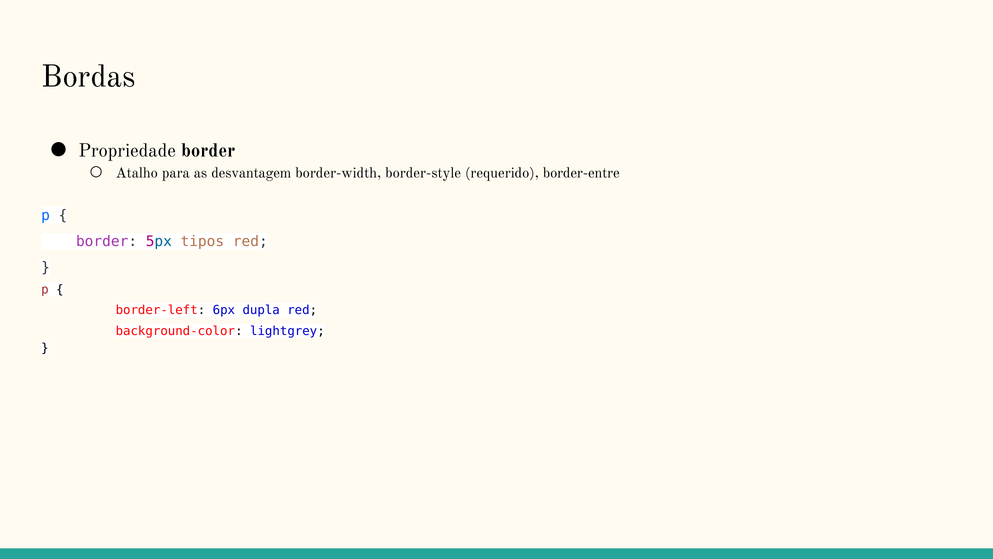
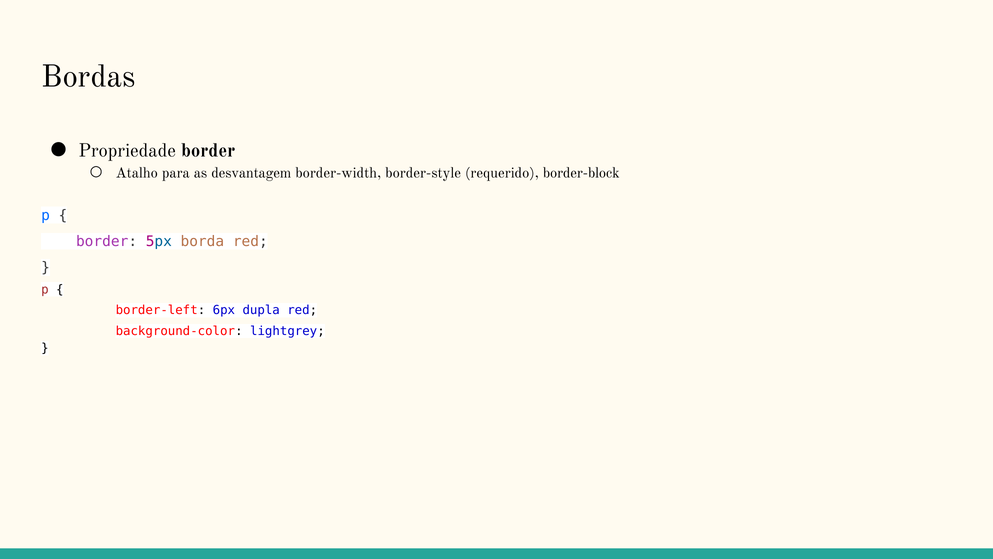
border-entre: border-entre -> border-block (581, 173)
tipos: tipos -> borda (202, 241)
